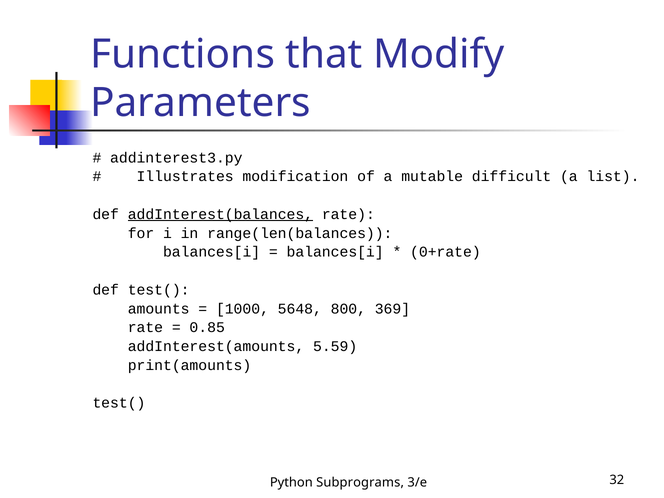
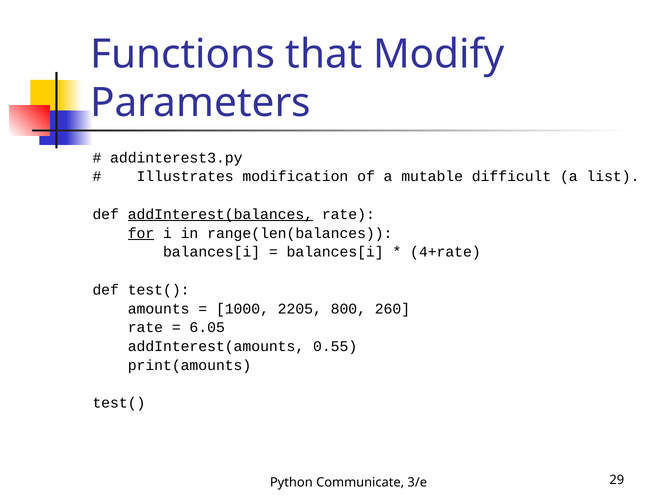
for underline: none -> present (141, 233)
0+rate: 0+rate -> 4+rate (445, 252)
5648: 5648 -> 2205 (300, 309)
369: 369 -> 260 (392, 309)
0.85: 0.85 -> 6.05 (207, 328)
5.59: 5.59 -> 0.55 (335, 346)
Subprograms: Subprograms -> Communicate (360, 482)
32: 32 -> 29 (617, 480)
